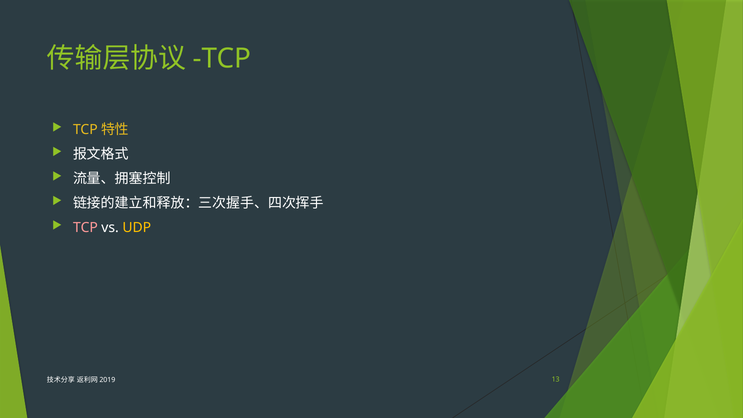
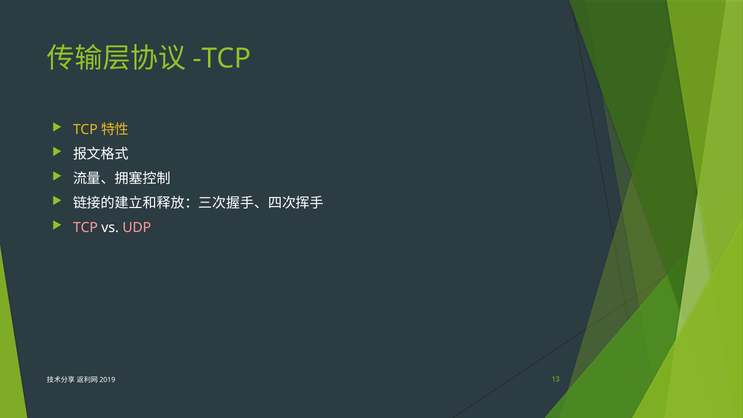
UDP colour: yellow -> pink (137, 228)
